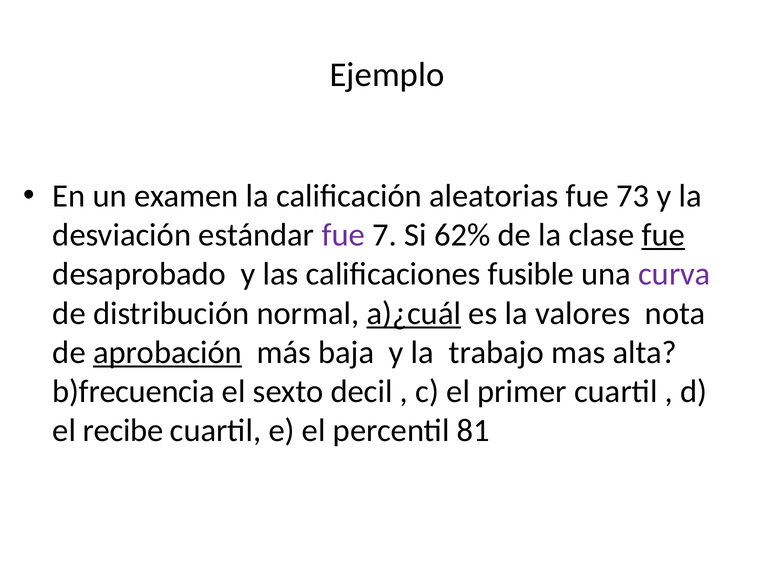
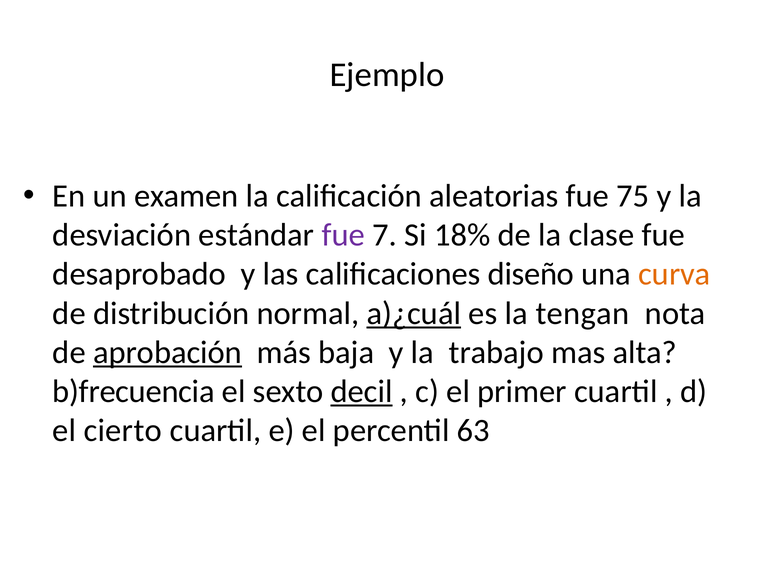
73: 73 -> 75 (633, 196)
62%: 62% -> 18% (462, 235)
fue underline: present -> none (663, 235)
fusible: fusible -> diseño (531, 274)
curva colour: purple -> orange (674, 274)
valores: valores -> tengan (583, 314)
decil underline: none -> present (362, 392)
recibe: recibe -> cierto (123, 431)
81: 81 -> 63 (473, 431)
